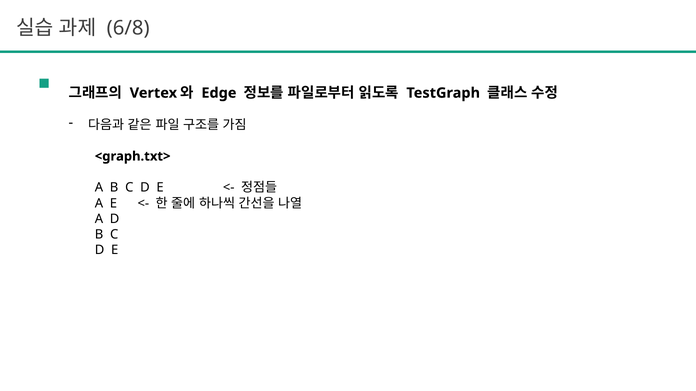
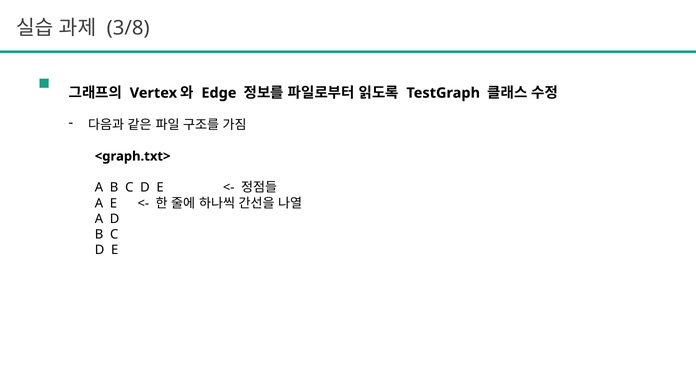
6/8: 6/8 -> 3/8 (128, 28)
